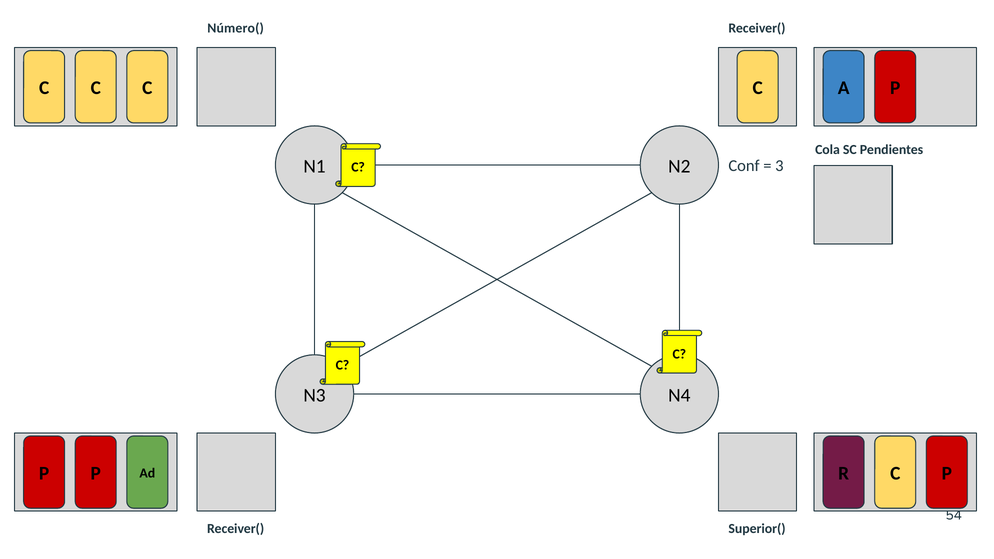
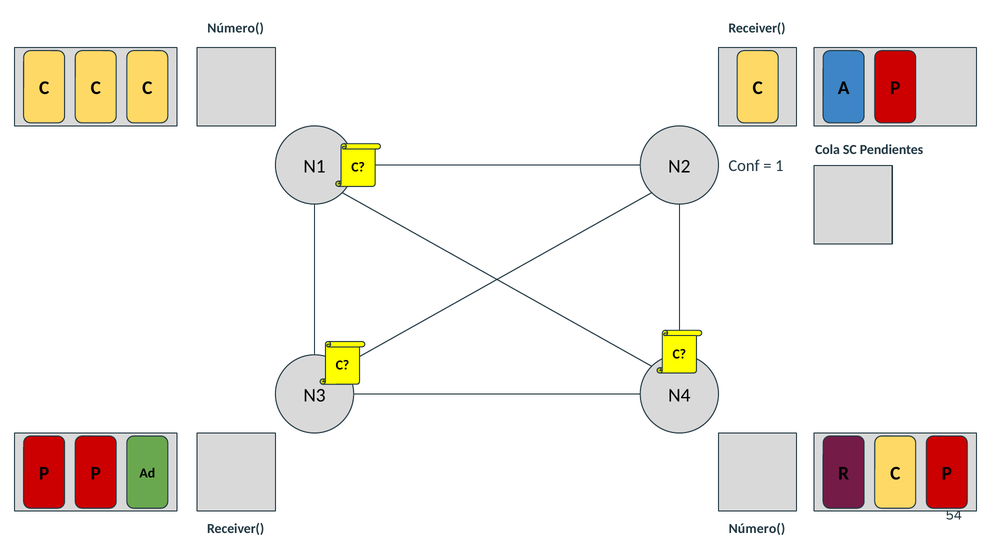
3: 3 -> 1 (779, 166)
Receiver( Superior(: Superior( -> Número( (757, 529)
